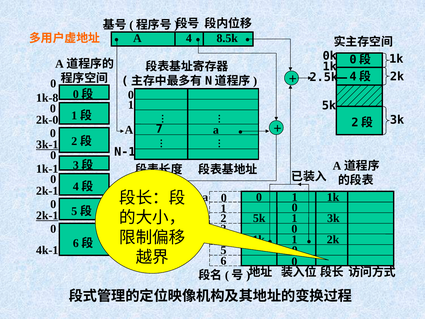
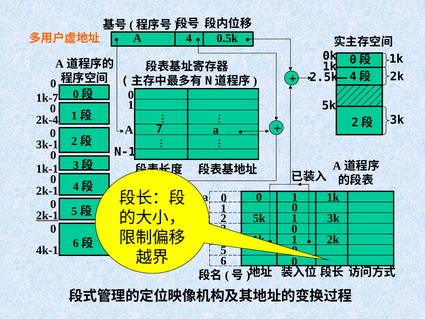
8.5k: 8.5k -> 0.5k (227, 38)
1k-8: 1k-8 -> 1k-7 (47, 98)
2k-0: 2k-0 -> 2k-4 (47, 120)
3k-1 underline: present -> none (47, 145)
